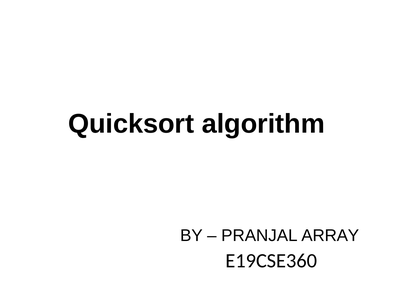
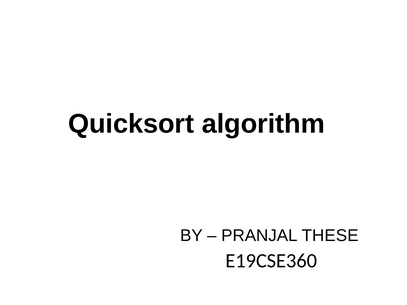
ARRAY: ARRAY -> THESE (330, 236)
